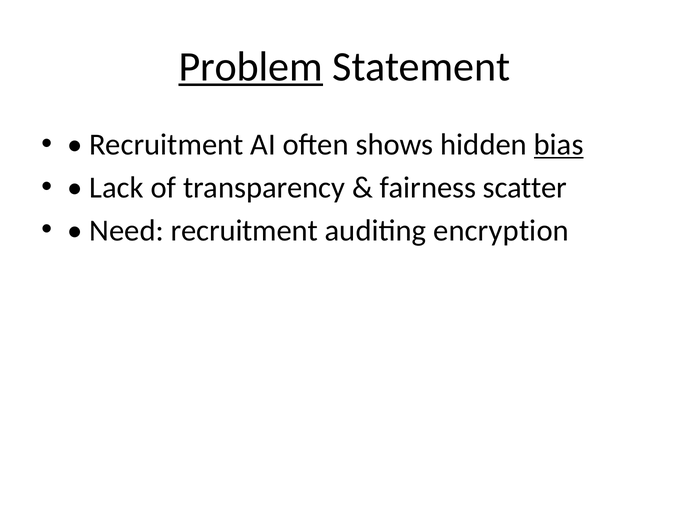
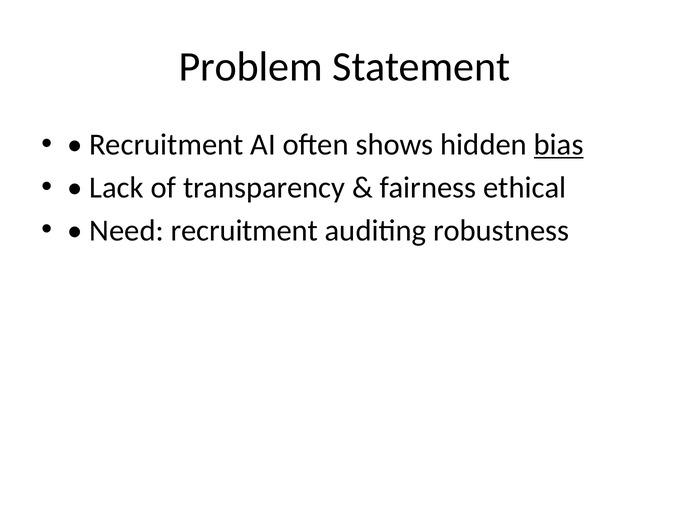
Problem underline: present -> none (251, 67)
scatter: scatter -> ethical (525, 187)
encryption: encryption -> robustness (501, 230)
